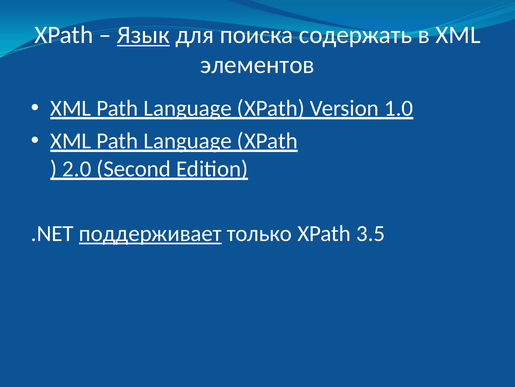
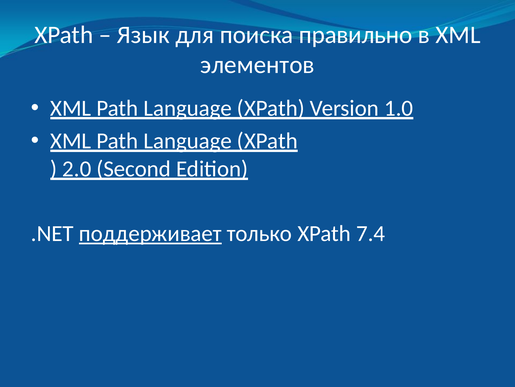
Язык underline: present -> none (143, 35)
содержать: содержать -> правильно (356, 35)
3.5: 3.5 -> 7.4 (371, 233)
